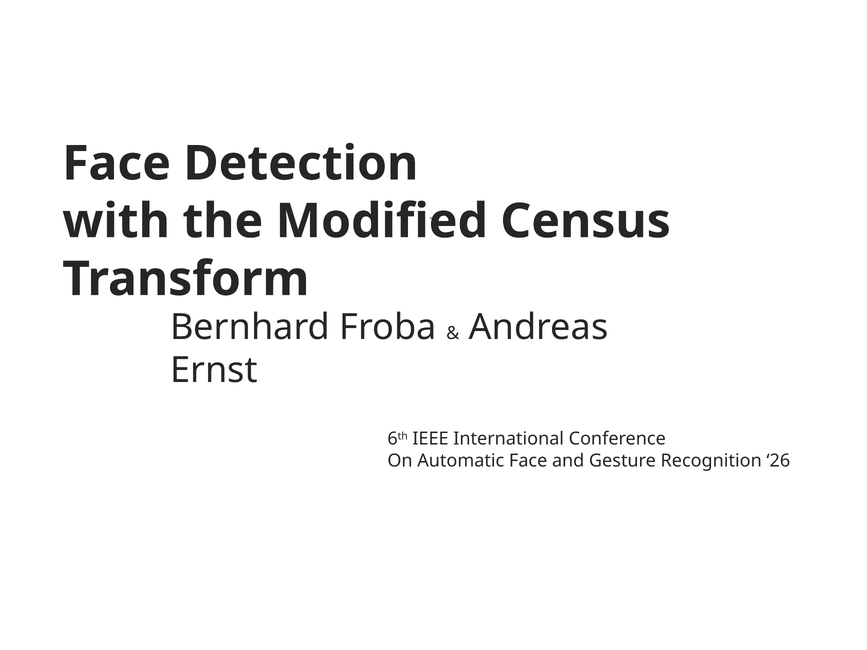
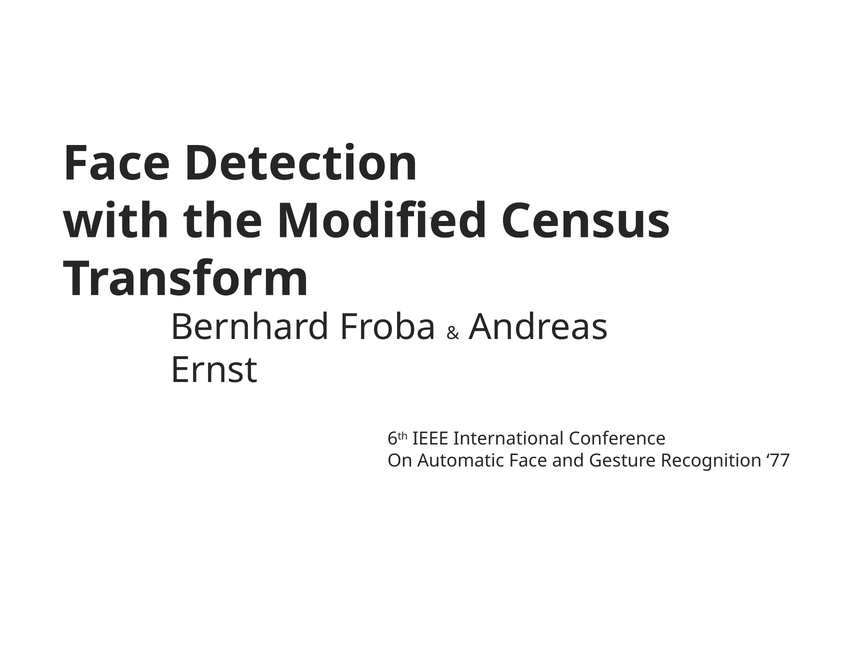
26: 26 -> 77 (778, 461)
